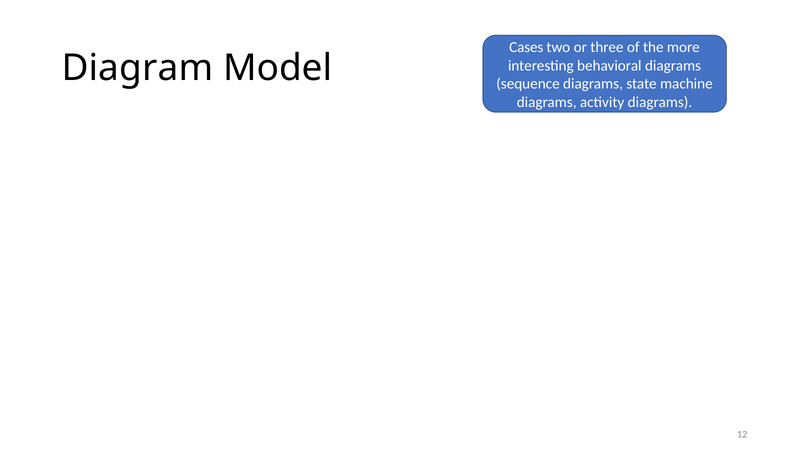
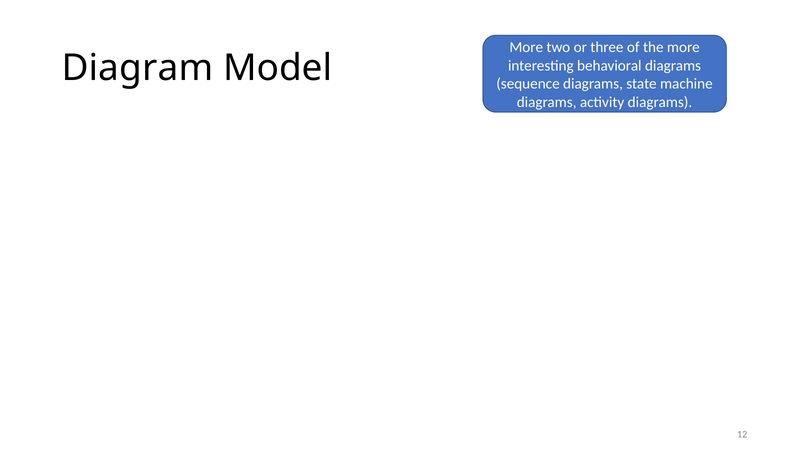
Cases: Cases -> More (526, 47)
